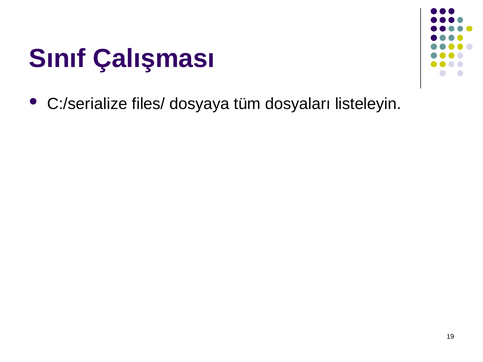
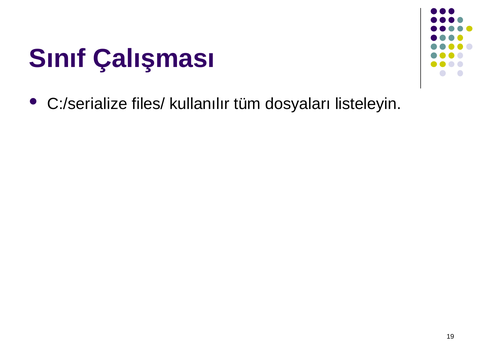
dosyaya: dosyaya -> kullanılır (200, 104)
